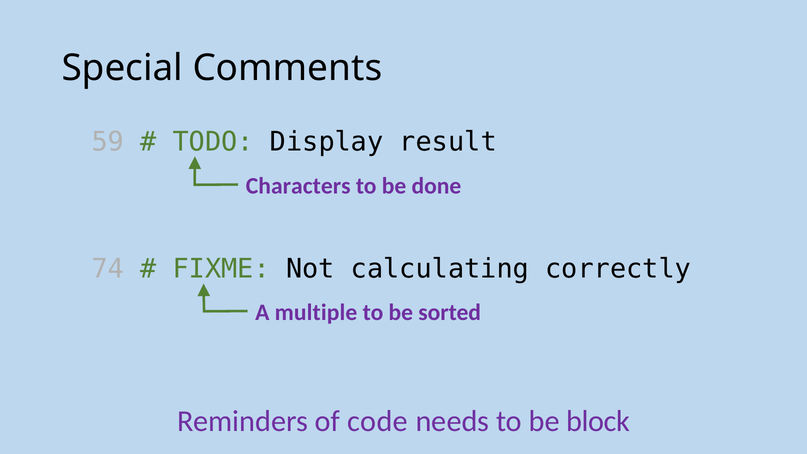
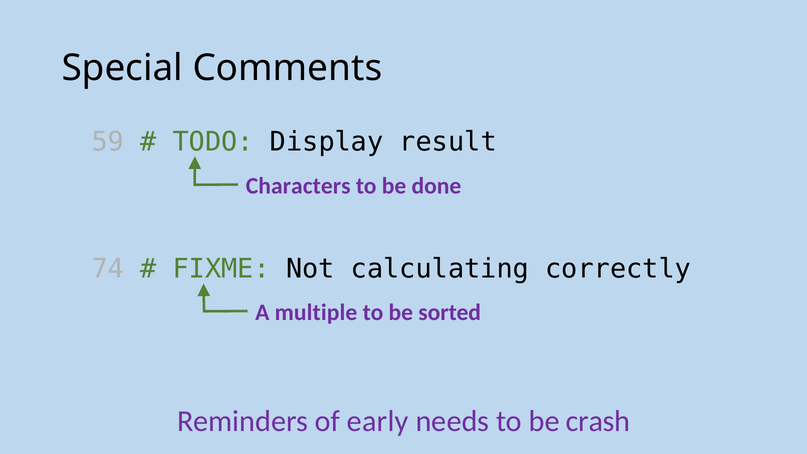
code: code -> early (378, 421)
block: block -> crash (598, 421)
